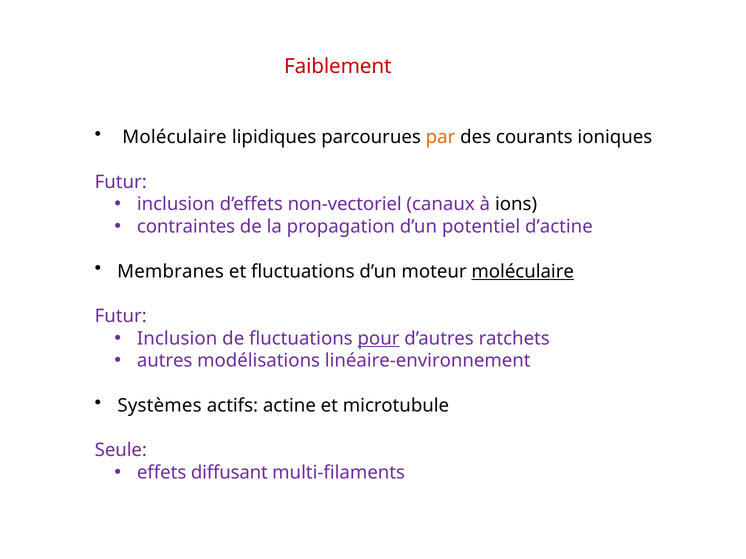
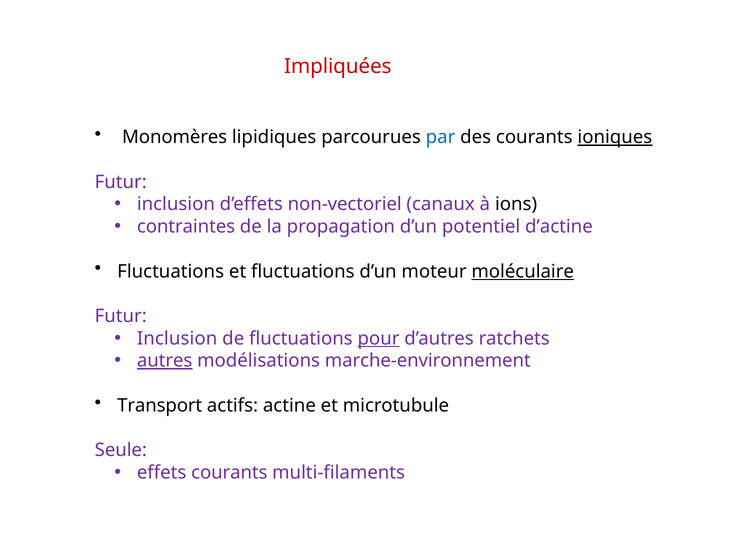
Faiblement: Faiblement -> Impliquées (338, 67)
Moléculaire: Moléculaire -> Monomères (175, 137)
par colour: orange -> blue (440, 137)
ioniques underline: none -> present (615, 137)
Membranes: Membranes -> Fluctuations (171, 272)
autres underline: none -> present (165, 361)
linéaire-environnement: linéaire-environnement -> marche-environnement (428, 361)
Systèmes: Systèmes -> Transport (160, 406)
effets diffusant: diffusant -> courants (229, 473)
